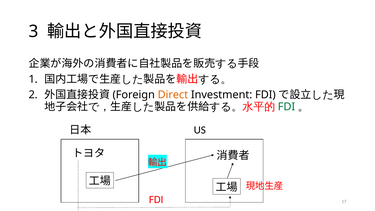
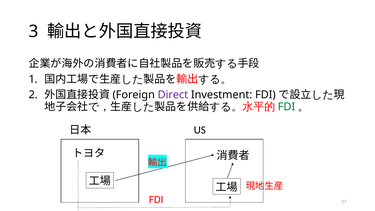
Direct colour: orange -> purple (173, 95)
